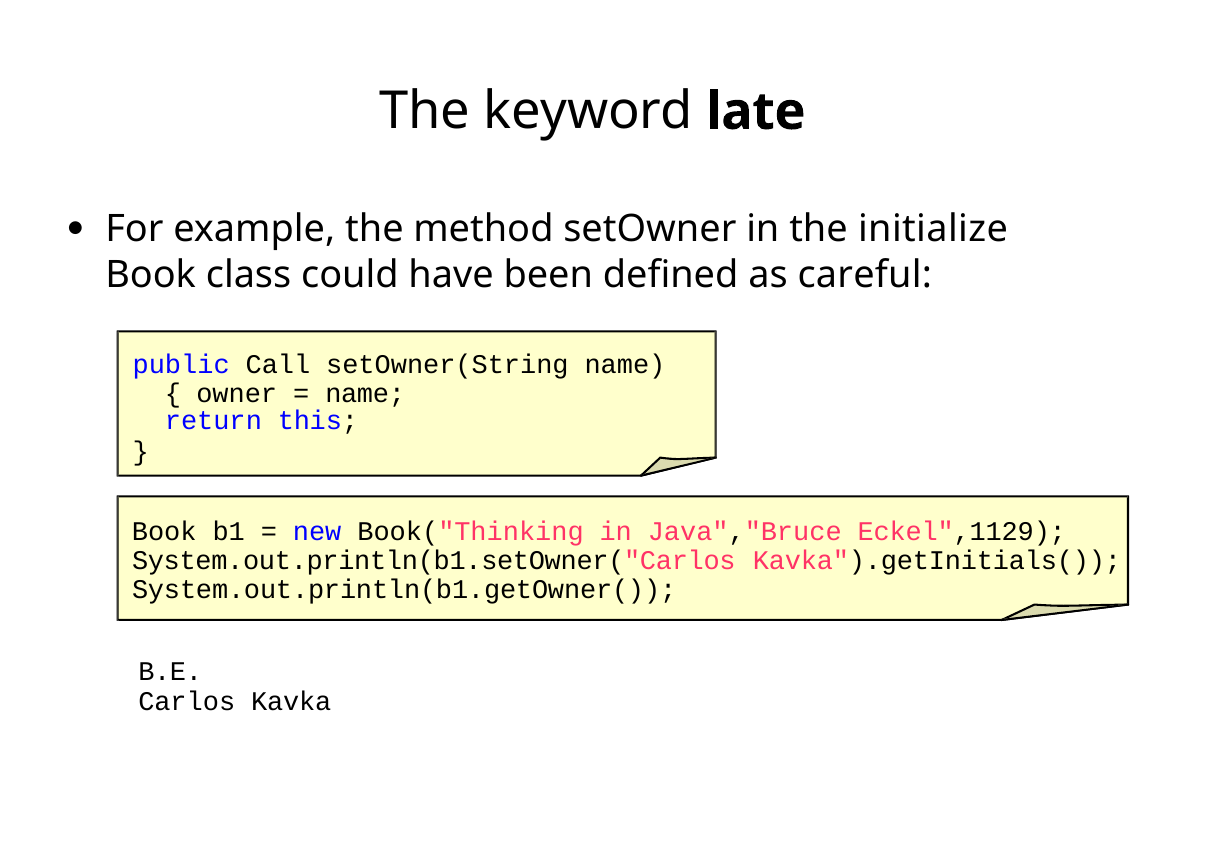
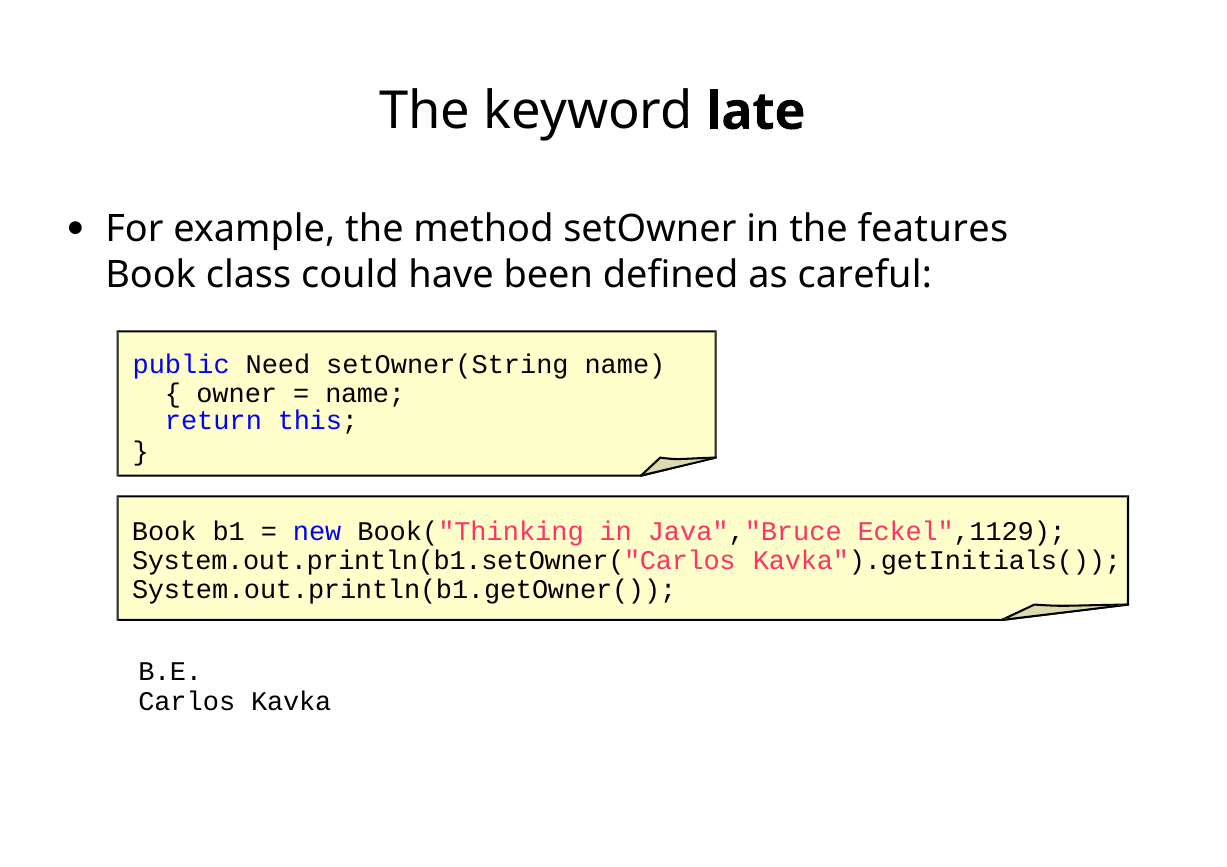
initialize: initialize -> features (933, 229)
Call: Call -> Need (278, 365)
